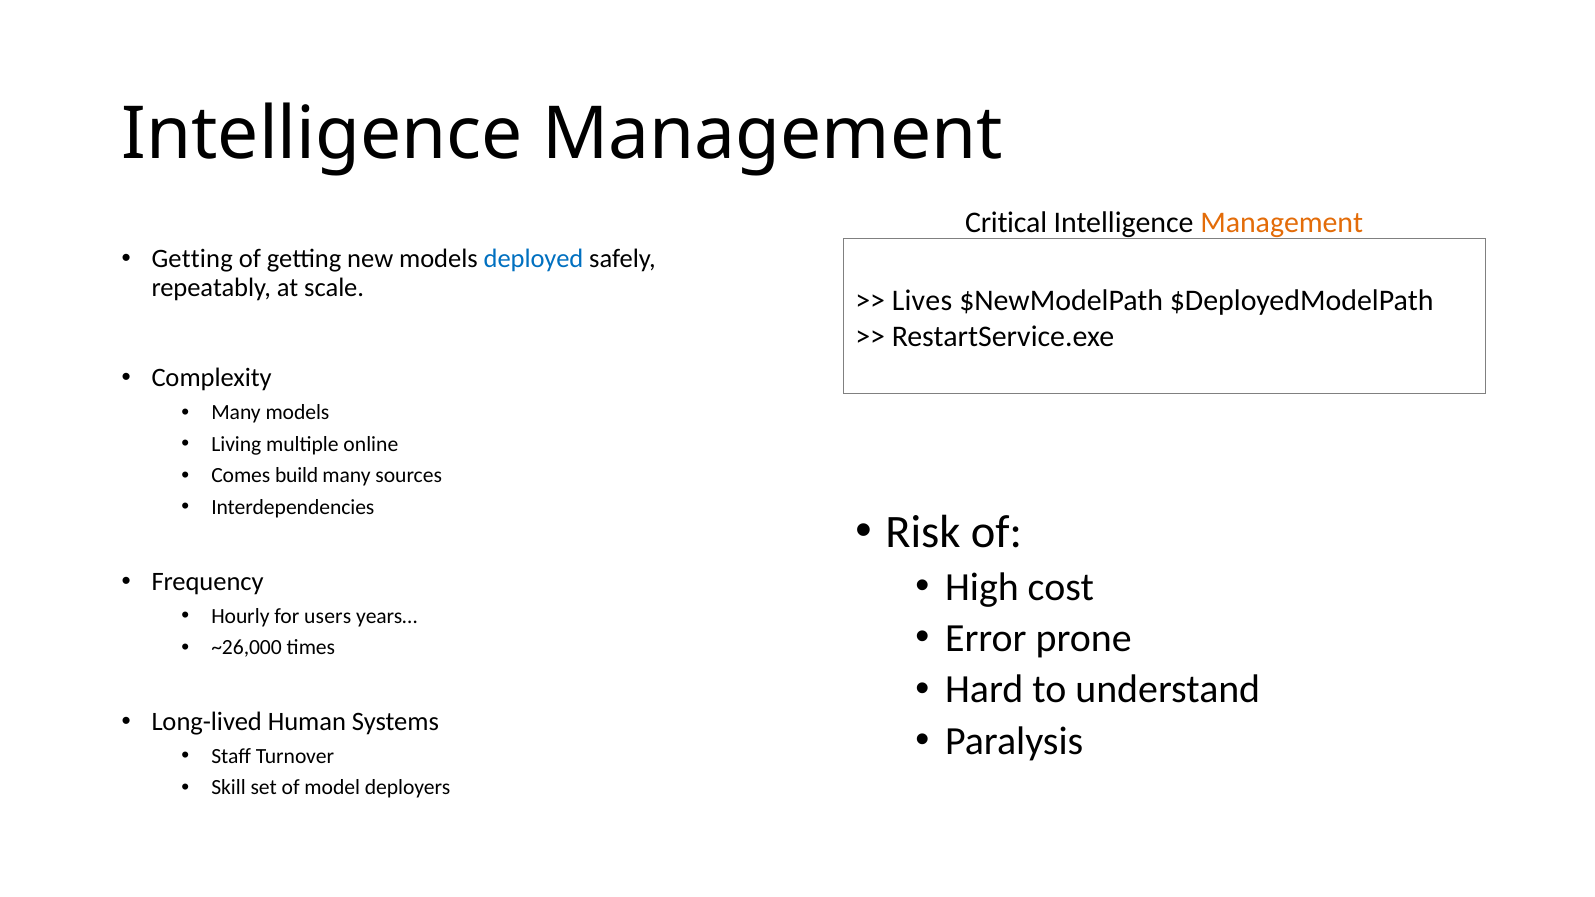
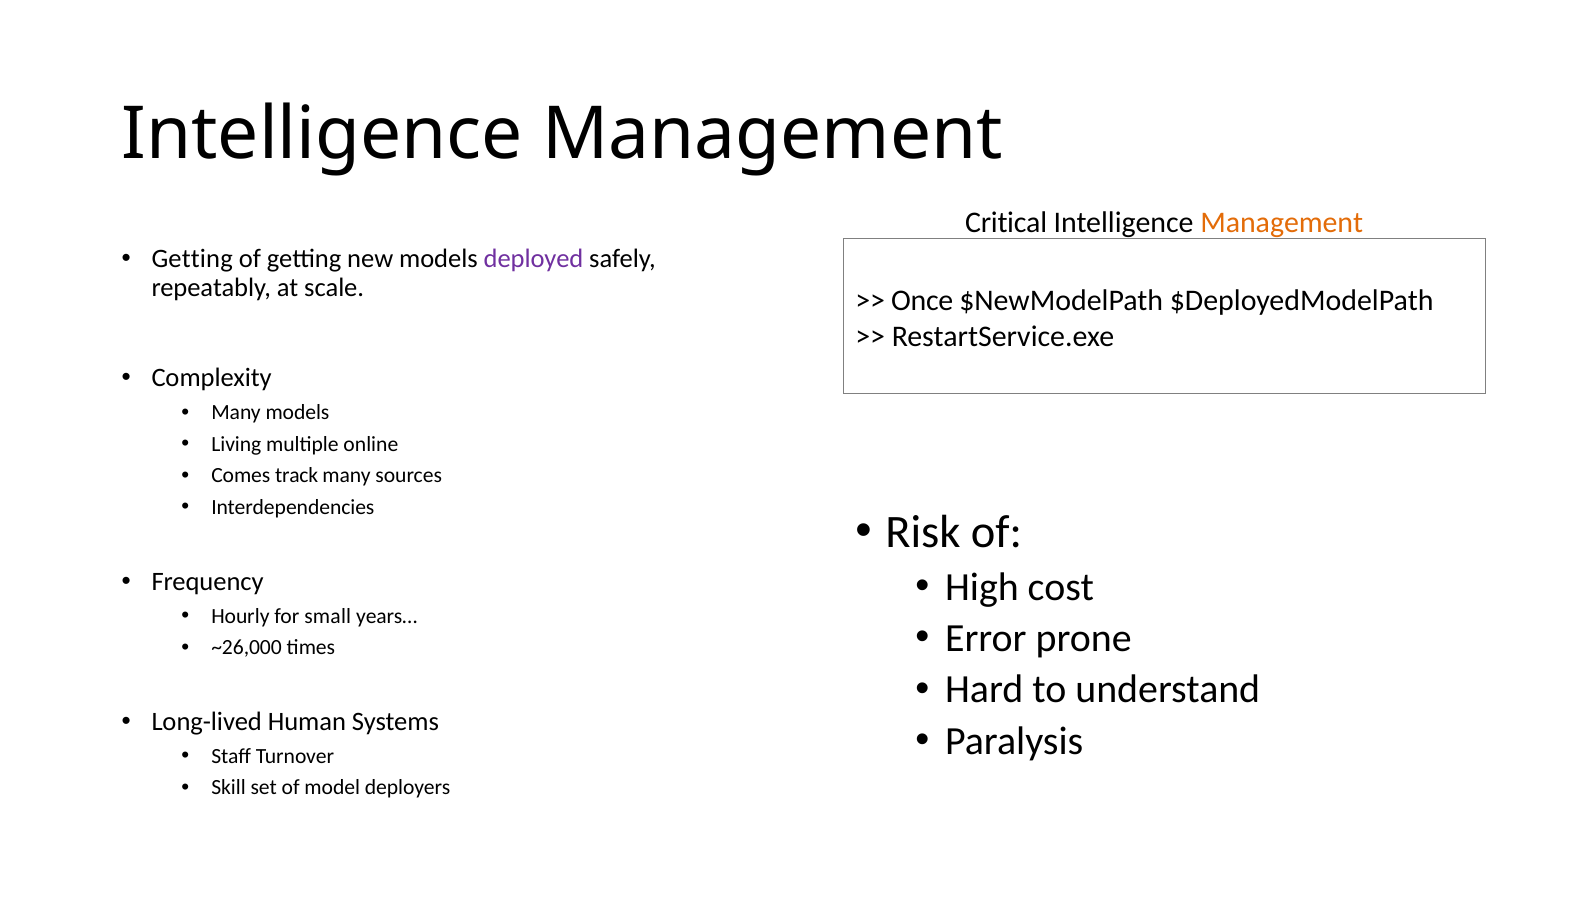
deployed colour: blue -> purple (534, 259)
Lives: Lives -> Once (922, 301)
build: build -> track (297, 476)
users: users -> small (328, 616)
